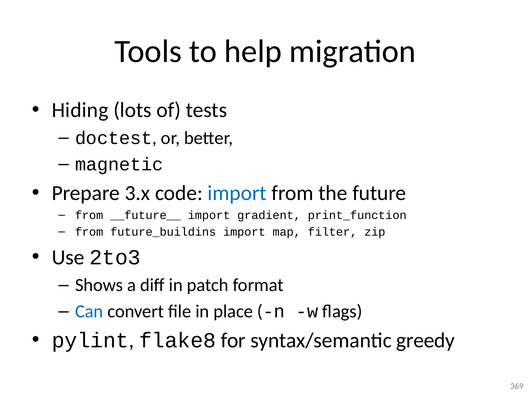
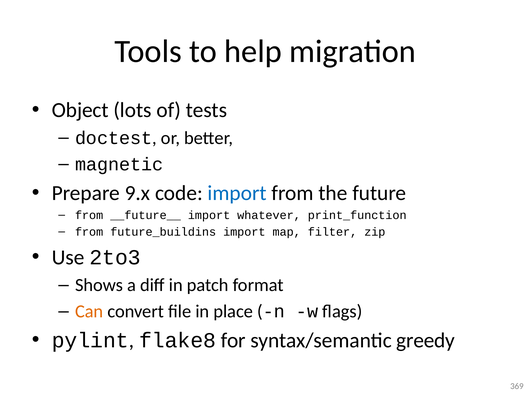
Hiding: Hiding -> Object (80, 110)
3.x: 3.x -> 9.x (137, 193)
gradient: gradient -> whatever (269, 215)
Can colour: blue -> orange (89, 311)
